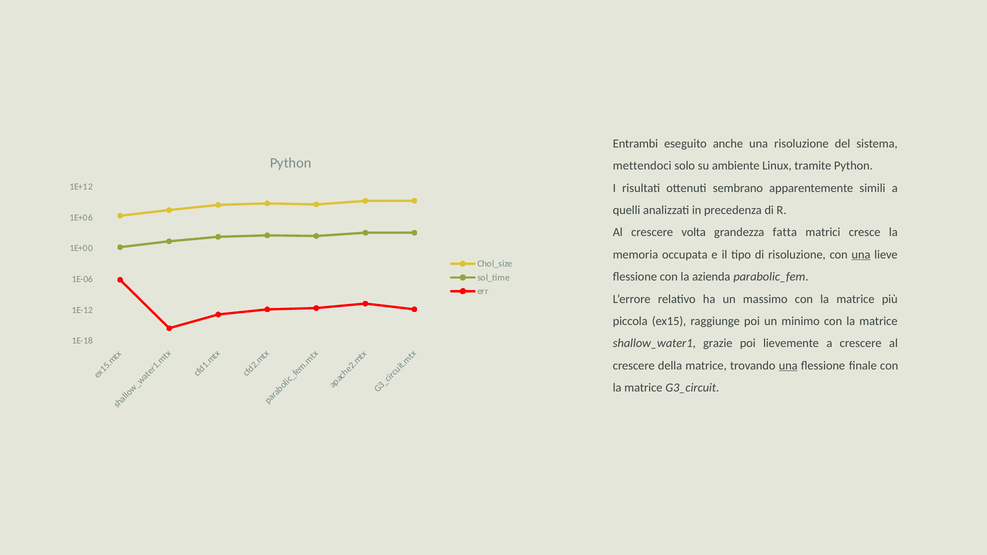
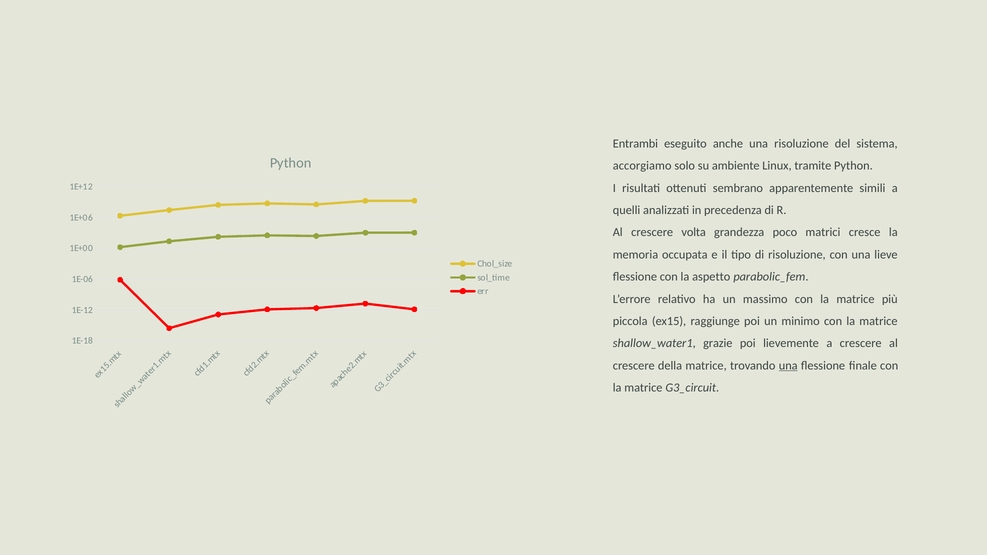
mettendoci: mettendoci -> accorgiamo (642, 166)
fatta: fatta -> poco (785, 232)
una underline: present -> none (861, 255)
azienda: azienda -> aspetto (711, 277)
